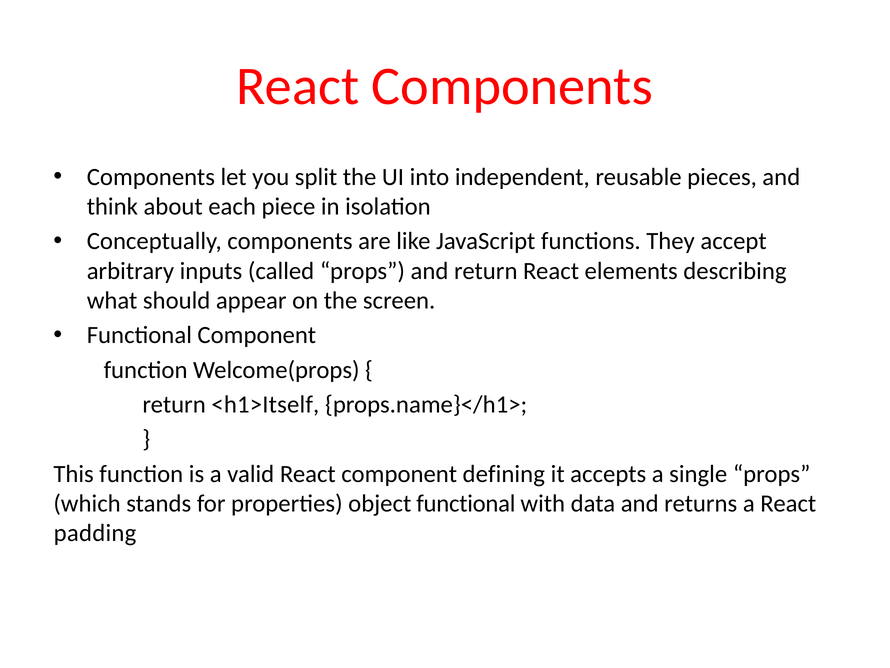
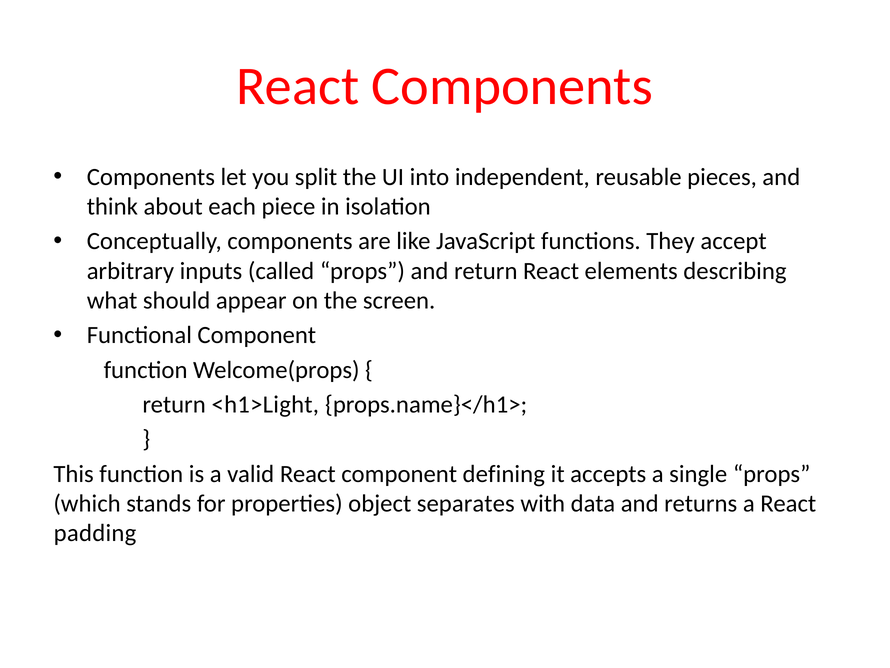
<h1>Itself: <h1>Itself -> <h1>Light (265, 404)
object functional: functional -> separates (466, 503)
